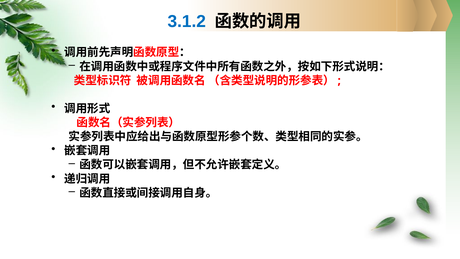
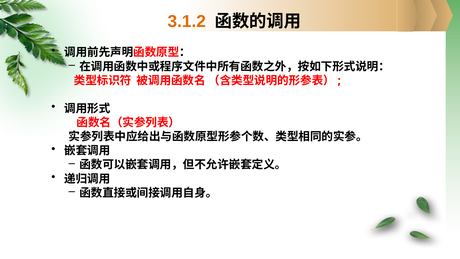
3.1.2 colour: blue -> orange (187, 21)
